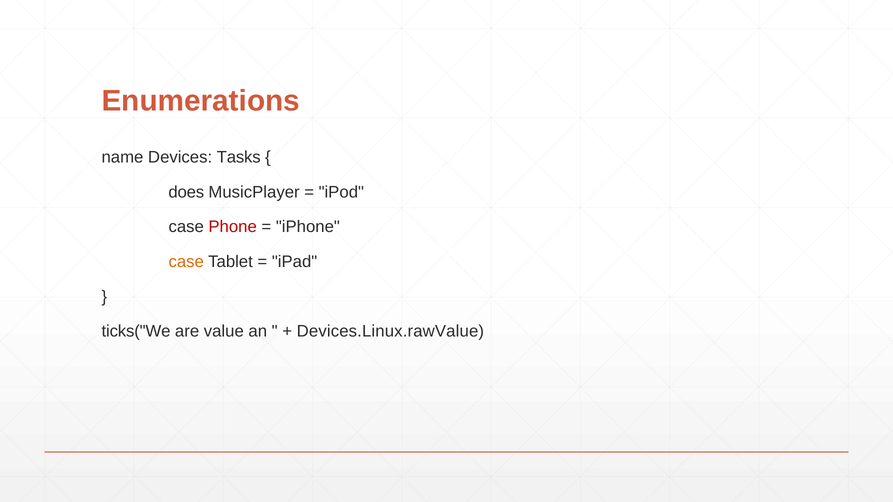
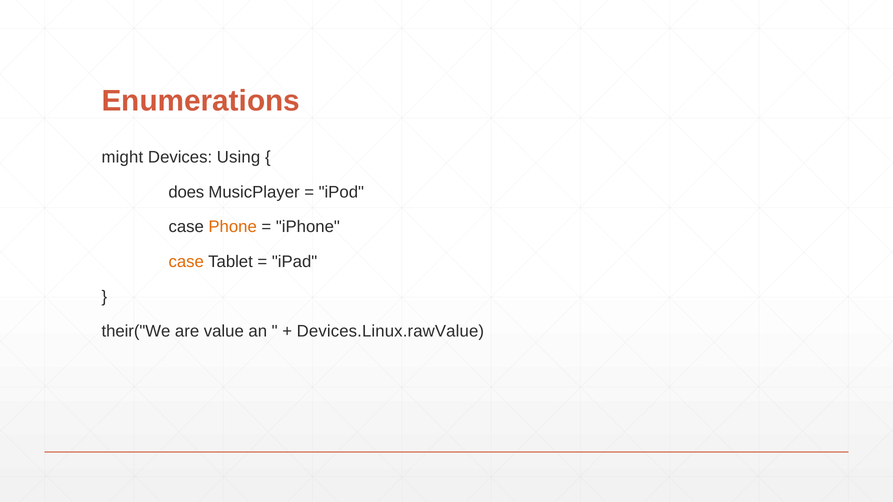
name: name -> might (122, 157)
Tasks: Tasks -> Using (239, 157)
Phone colour: red -> orange (233, 227)
ticks("We: ticks("We -> their("We (136, 332)
